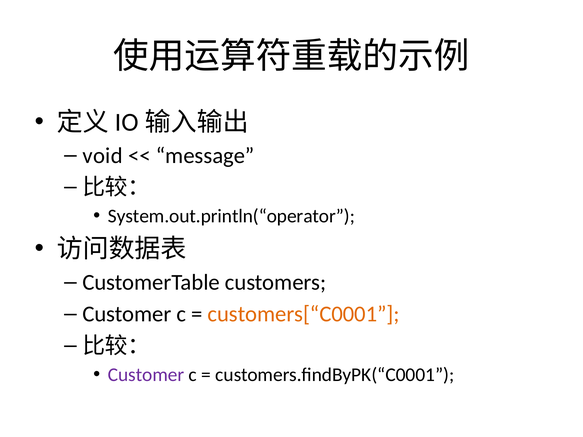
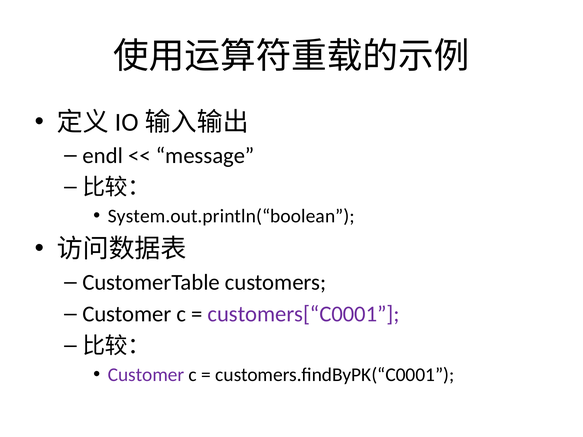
void: void -> endl (103, 156)
System.out.println(“operator: System.out.println(“operator -> System.out.println(“boolean (231, 216)
customers[“C0001 colour: orange -> purple (304, 314)
